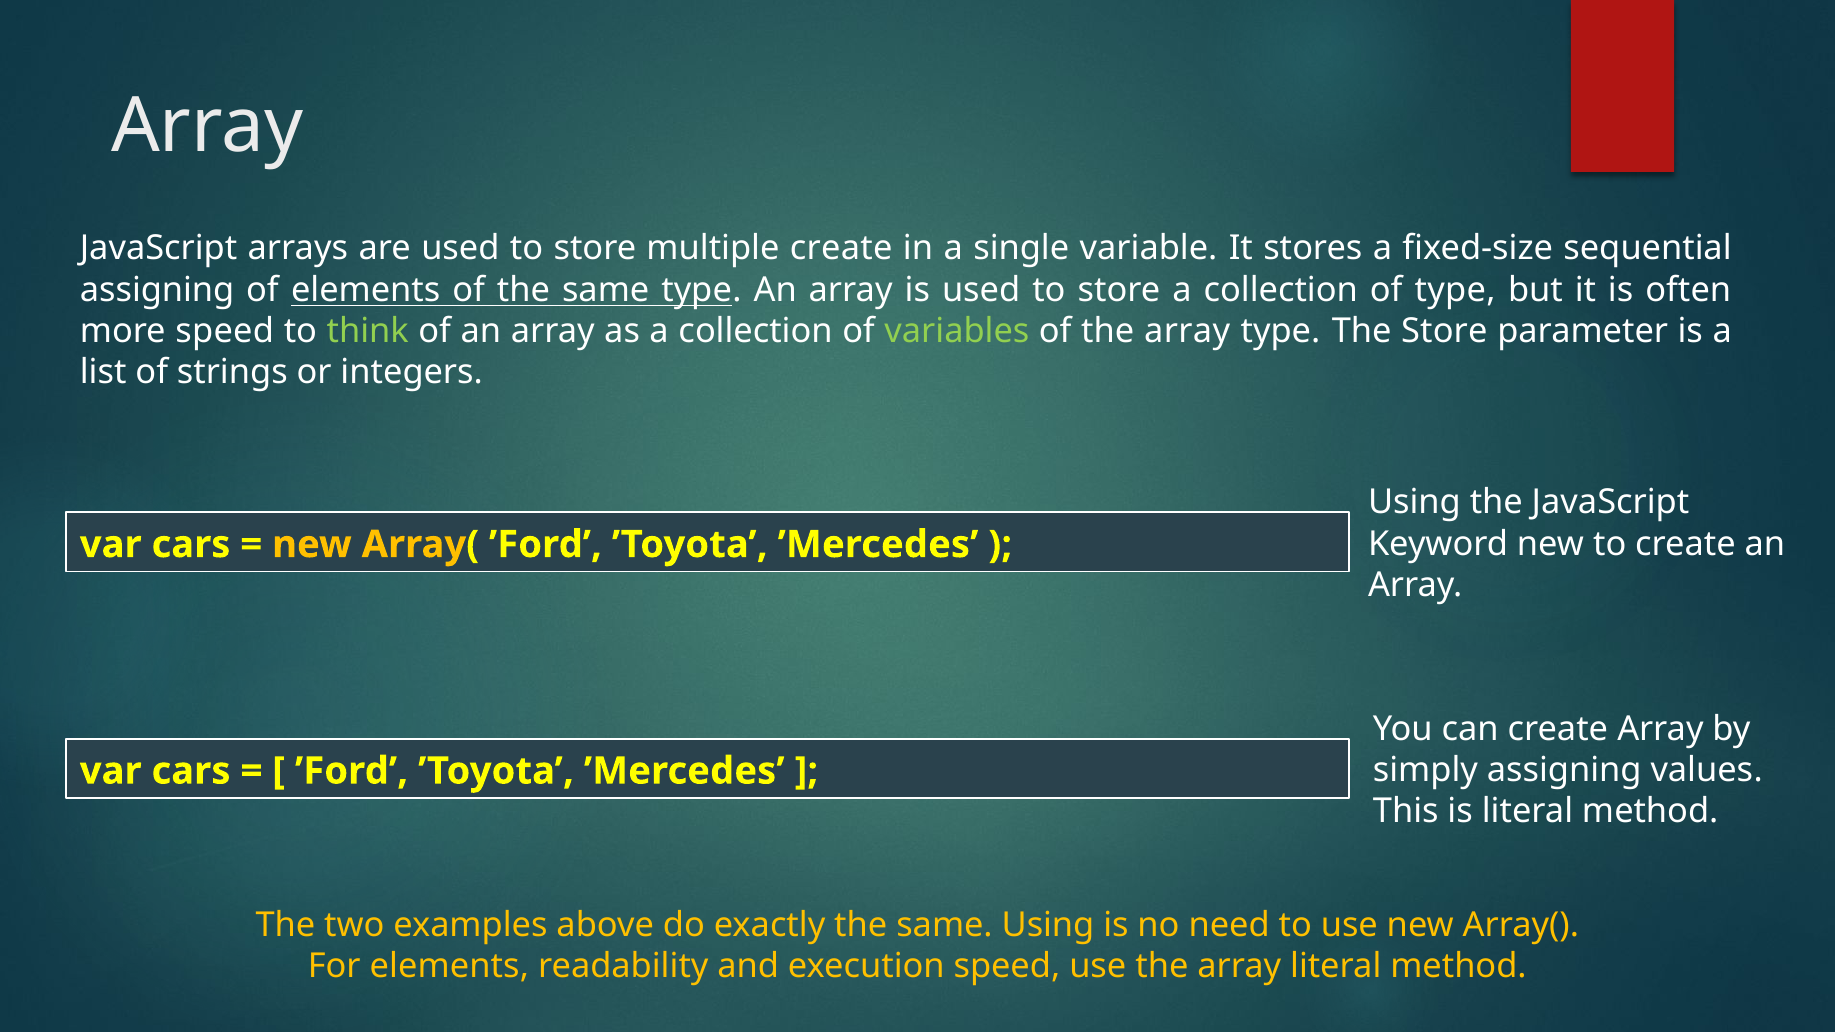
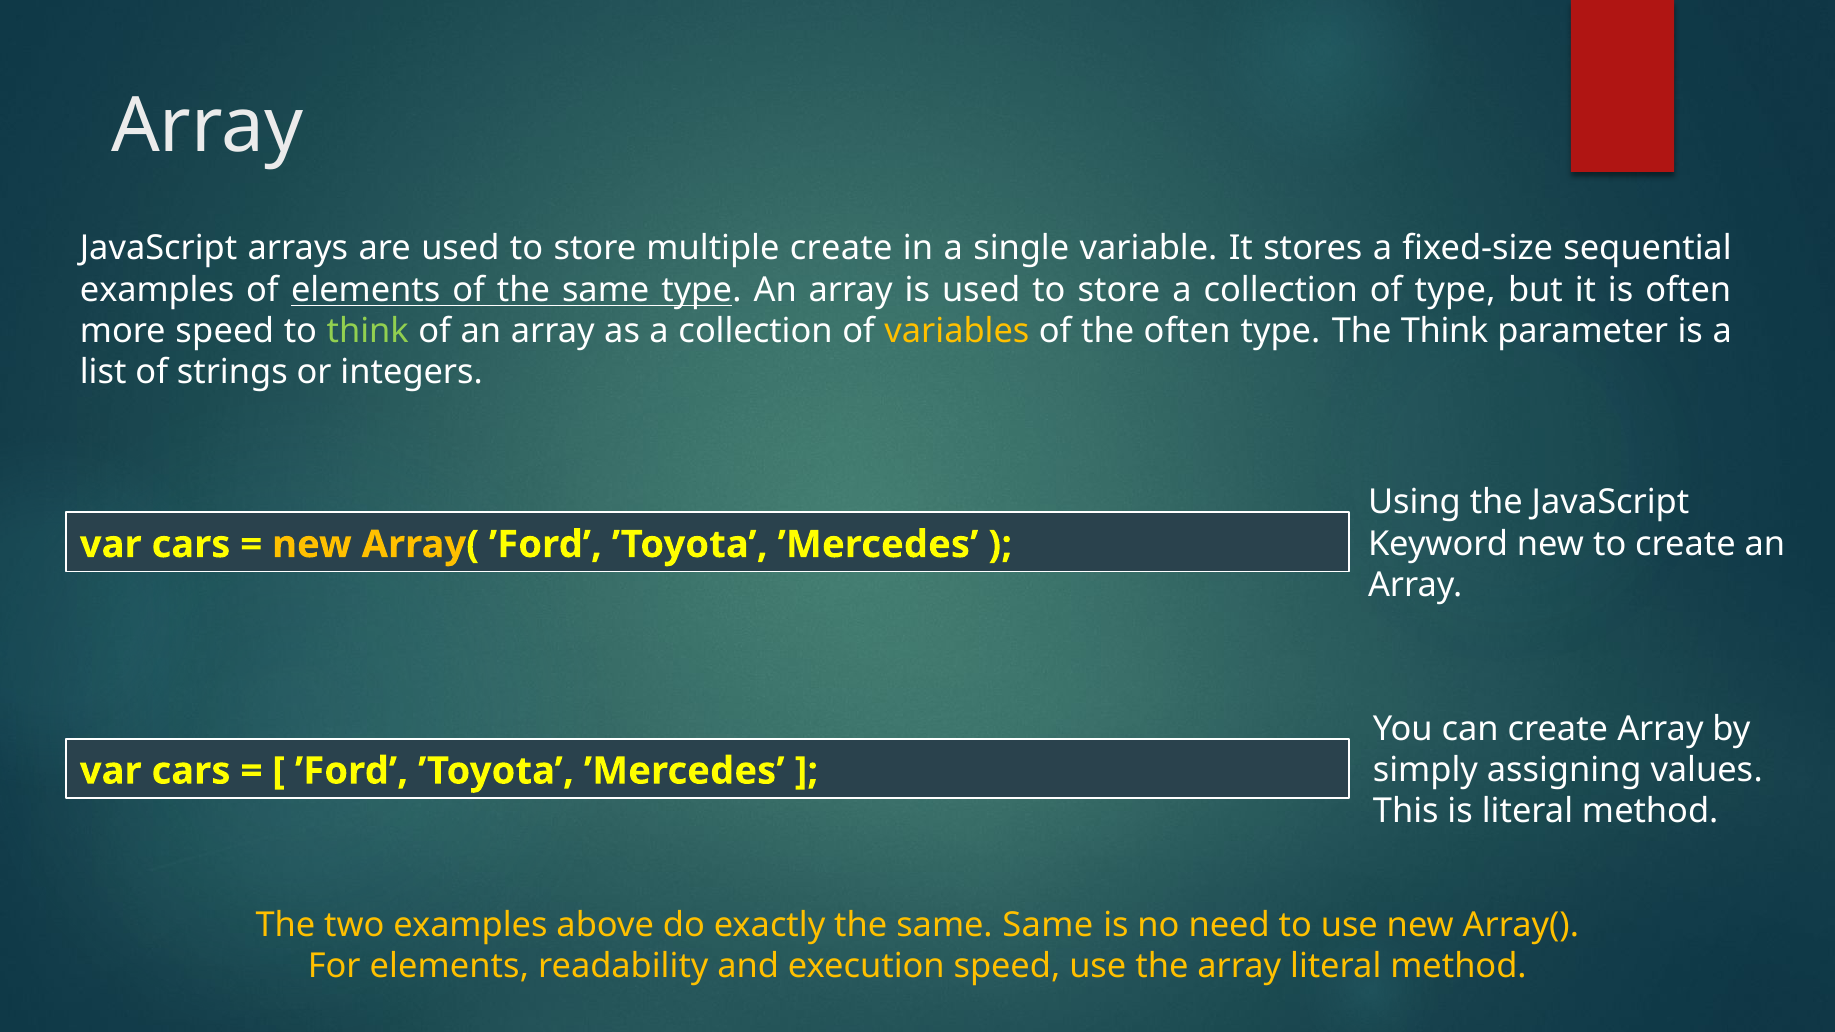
assigning: assigning -> examples (157, 290)
variables colour: light green -> yellow (957, 331)
of the array: array -> often (1187, 331)
The Store: Store -> Think (1445, 331)
same Using: Using -> Same (1048, 925)
